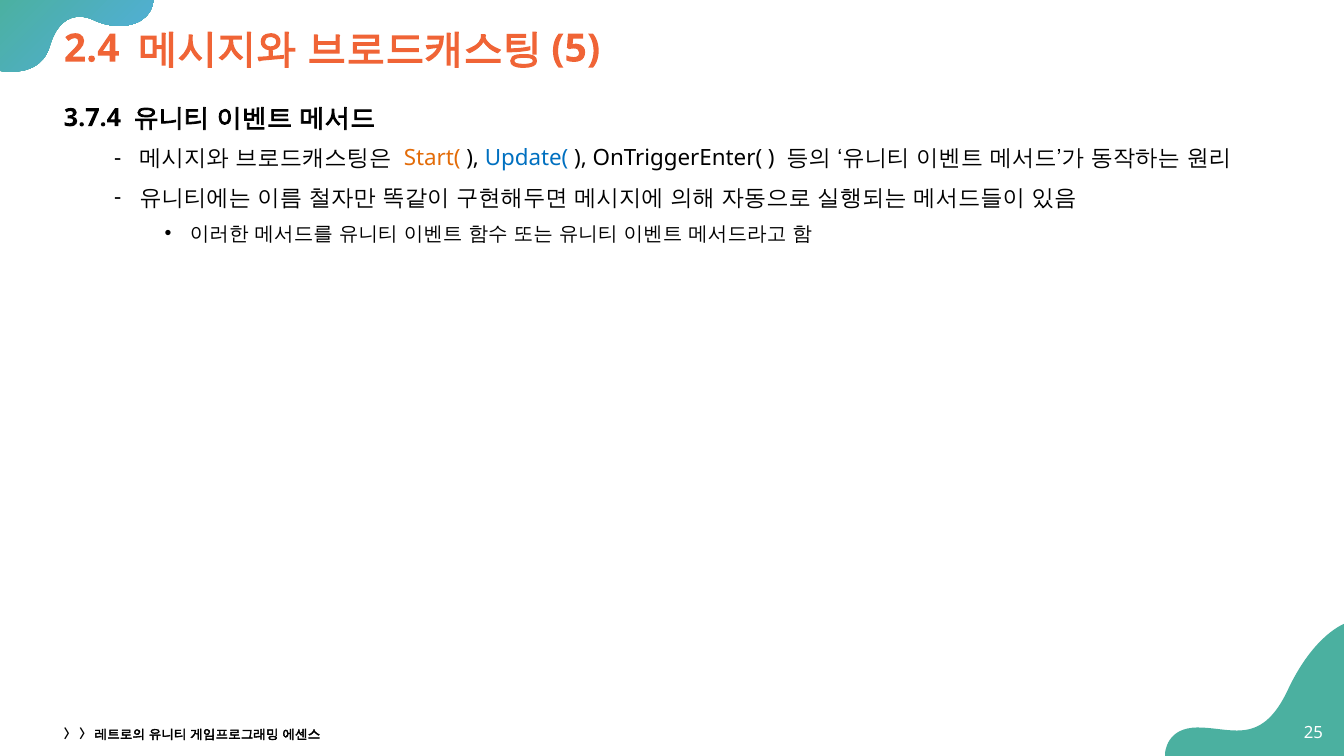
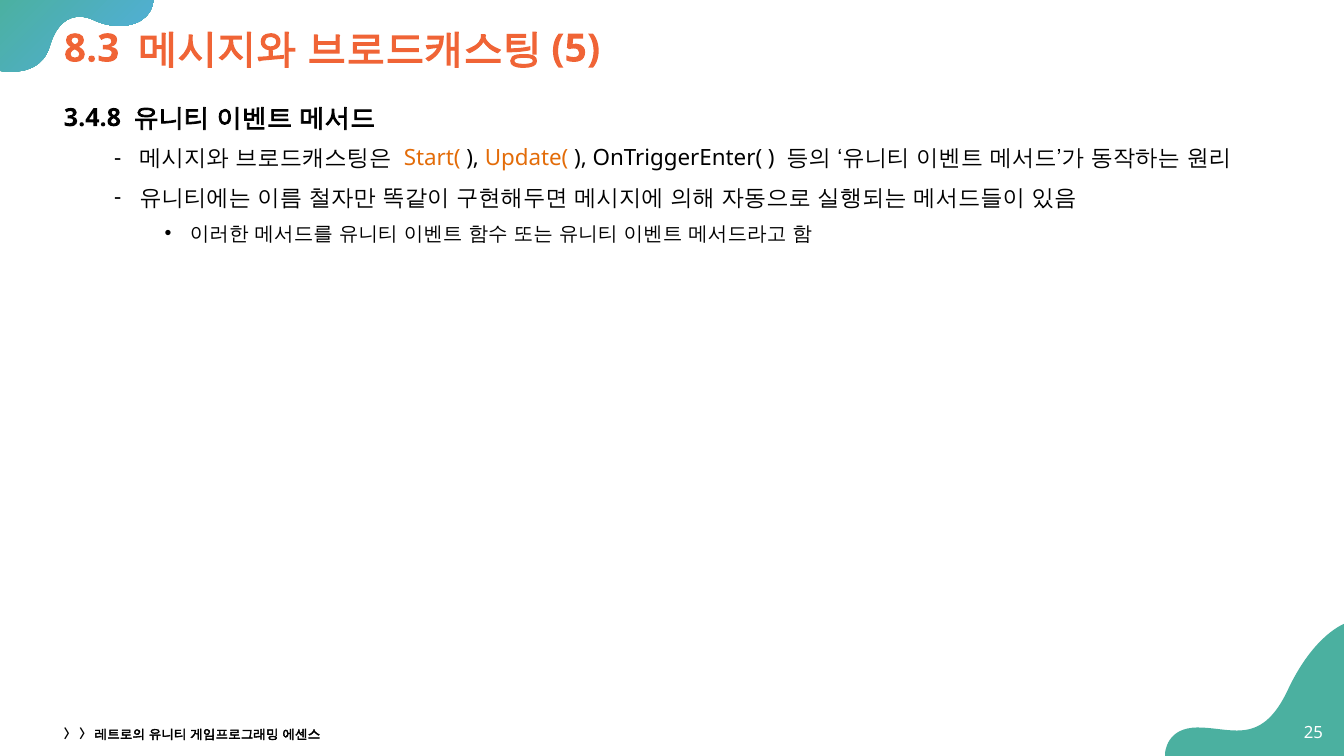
2.4: 2.4 -> 8.3 (92, 49)
3.7.4: 3.7.4 -> 3.4.8 (92, 118)
Update( colour: blue -> orange (527, 158)
